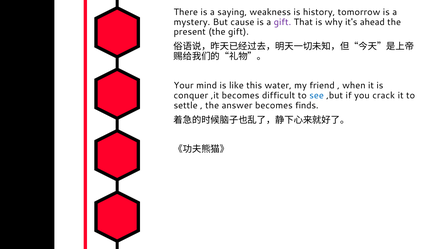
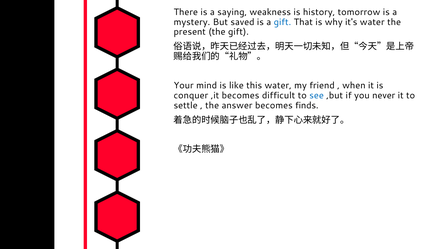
cause: cause -> saved (242, 22)
gift colour: purple -> blue (282, 22)
it's ahead: ahead -> water (372, 22)
crack: crack -> never (384, 96)
